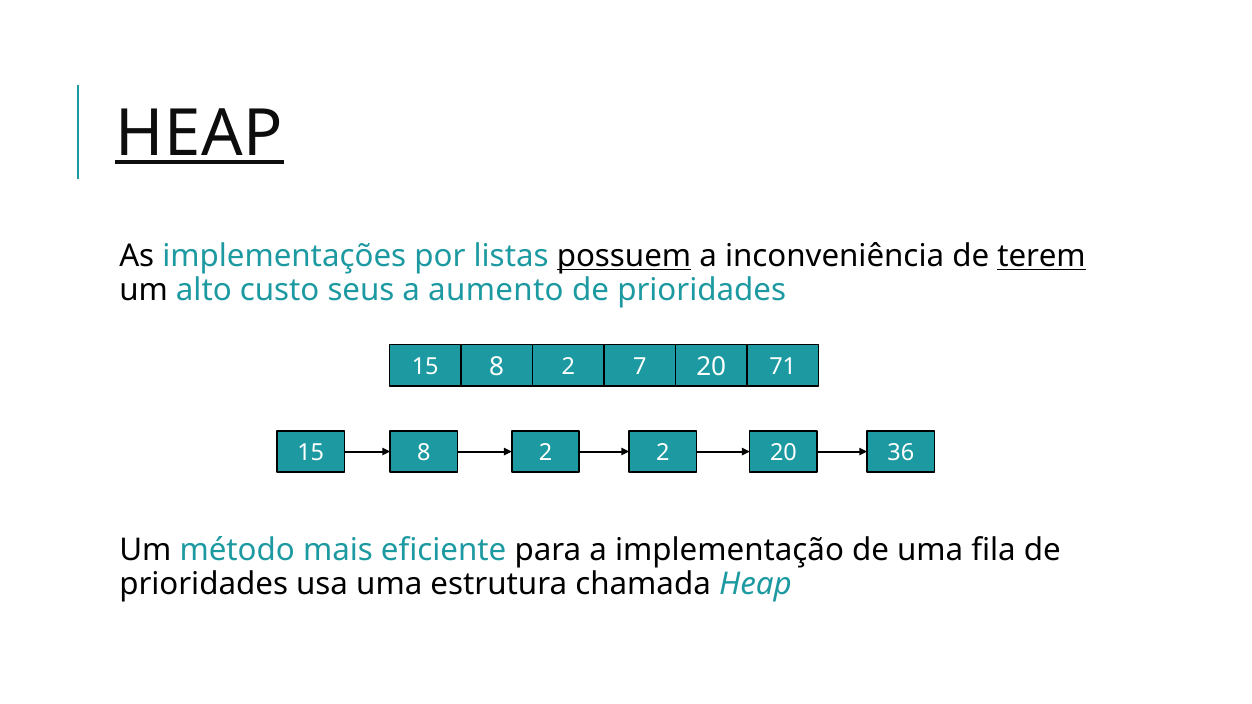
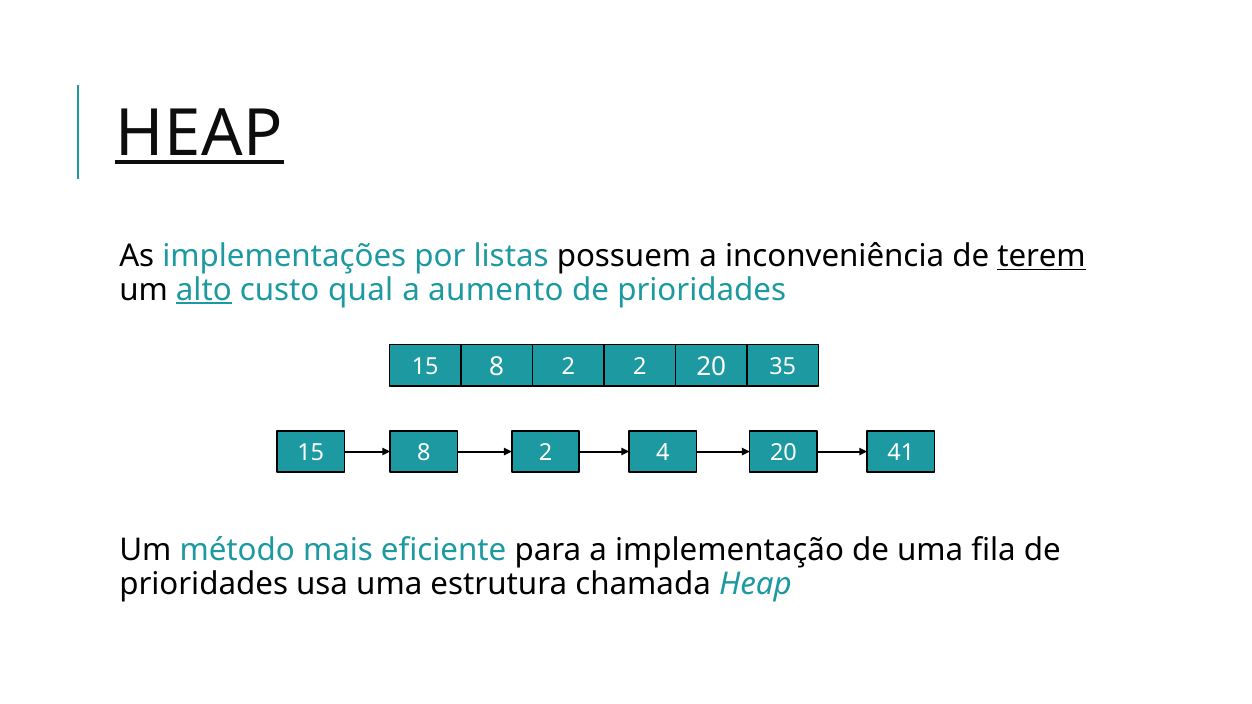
possuem underline: present -> none (624, 256)
alto underline: none -> present (204, 290)
seus: seus -> qual (361, 290)
8 7: 7 -> 2 (640, 367)
71: 71 -> 35 (783, 367)
15 2: 2 -> 4 (663, 453)
36: 36 -> 41 (901, 453)
